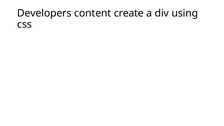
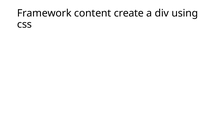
Developers: Developers -> Framework (44, 13)
